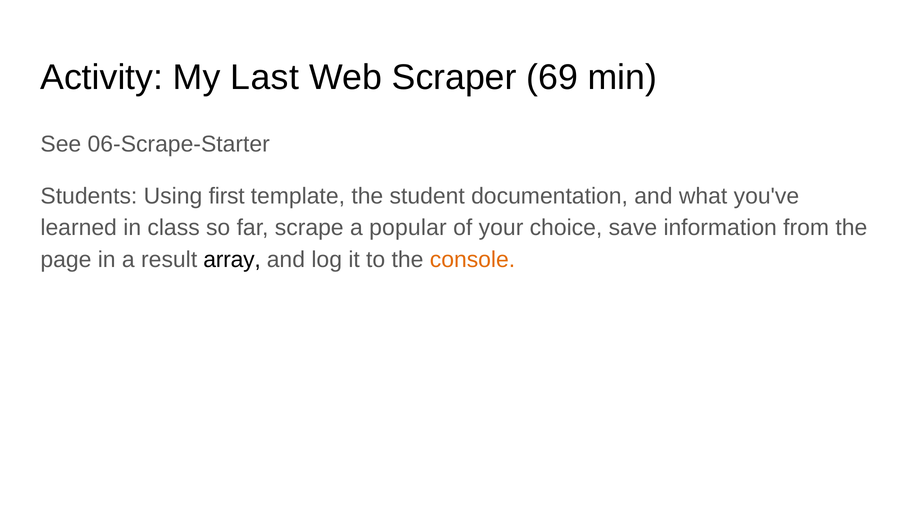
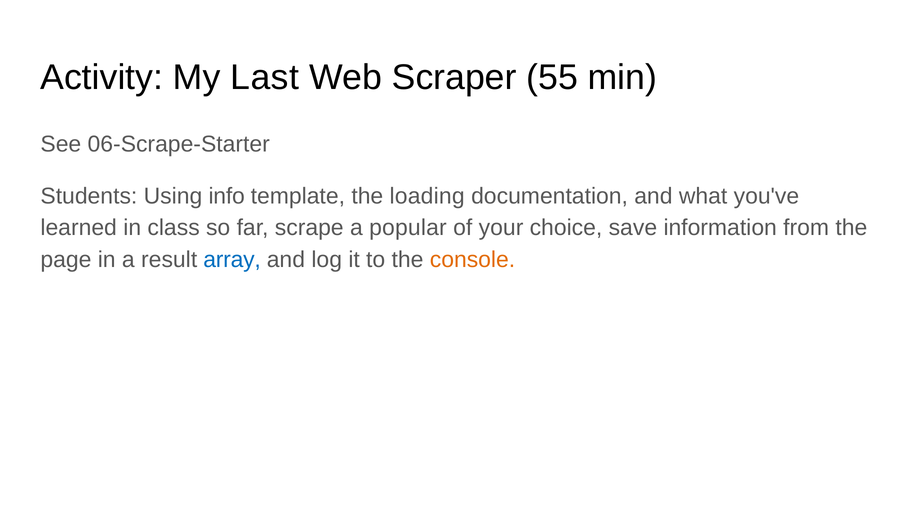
69: 69 -> 55 (552, 78)
first: first -> info (227, 196)
student: student -> loading (427, 196)
array colour: black -> blue (232, 260)
